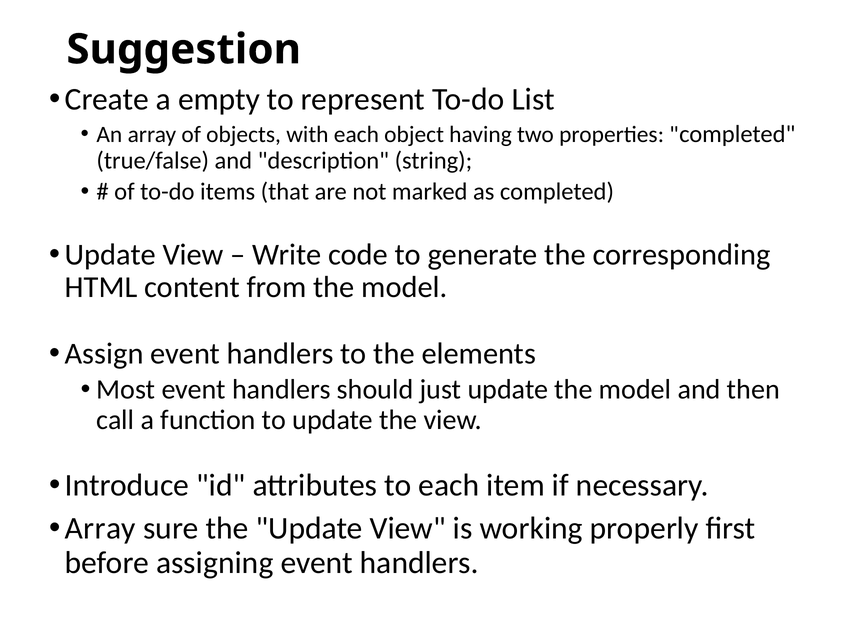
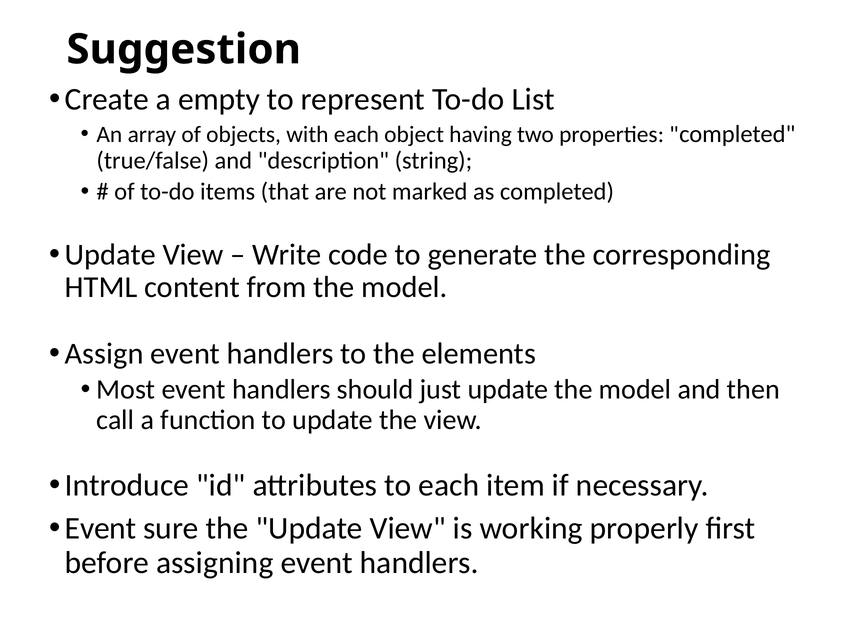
Array: Array -> Event (101, 529)
